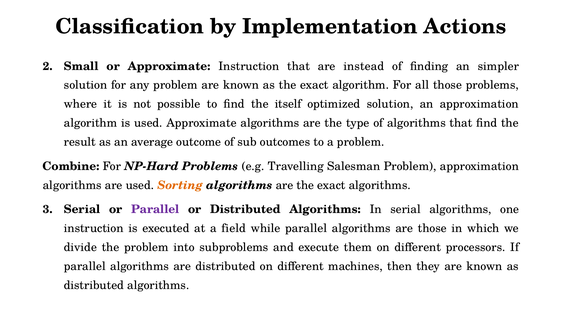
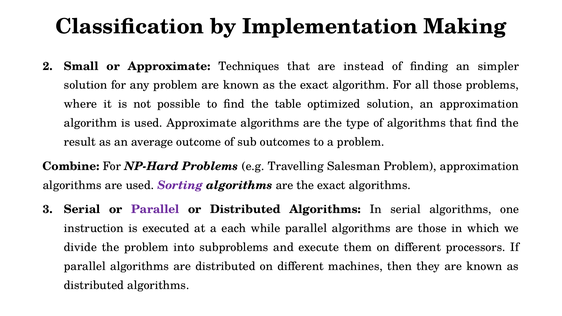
Actions: Actions -> Making (465, 27)
Approximate Instruction: Instruction -> Techniques (249, 66)
itself: itself -> table (288, 104)
Sorting colour: orange -> purple (180, 185)
field: field -> each (234, 228)
